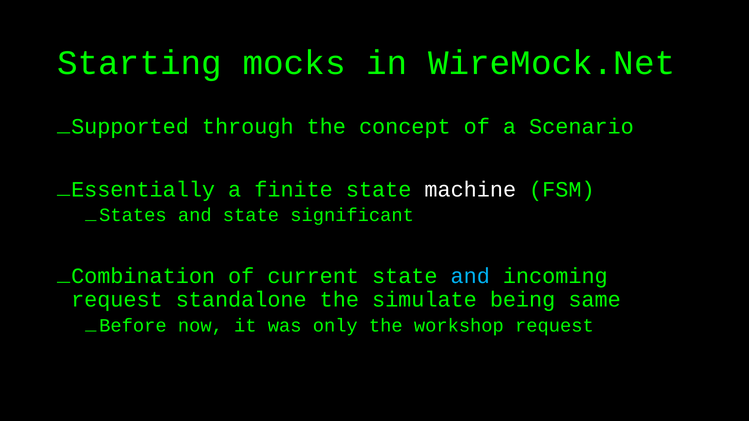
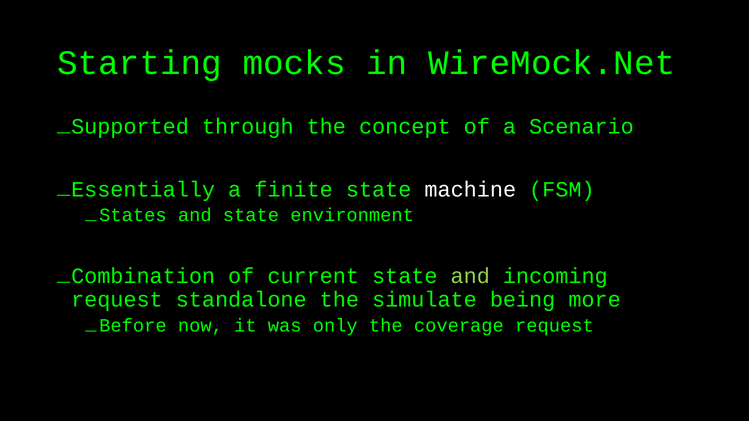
significant: significant -> environment (352, 215)
and colour: light blue -> light green (470, 276)
same: same -> more (595, 300)
workshop: workshop -> coverage (459, 326)
